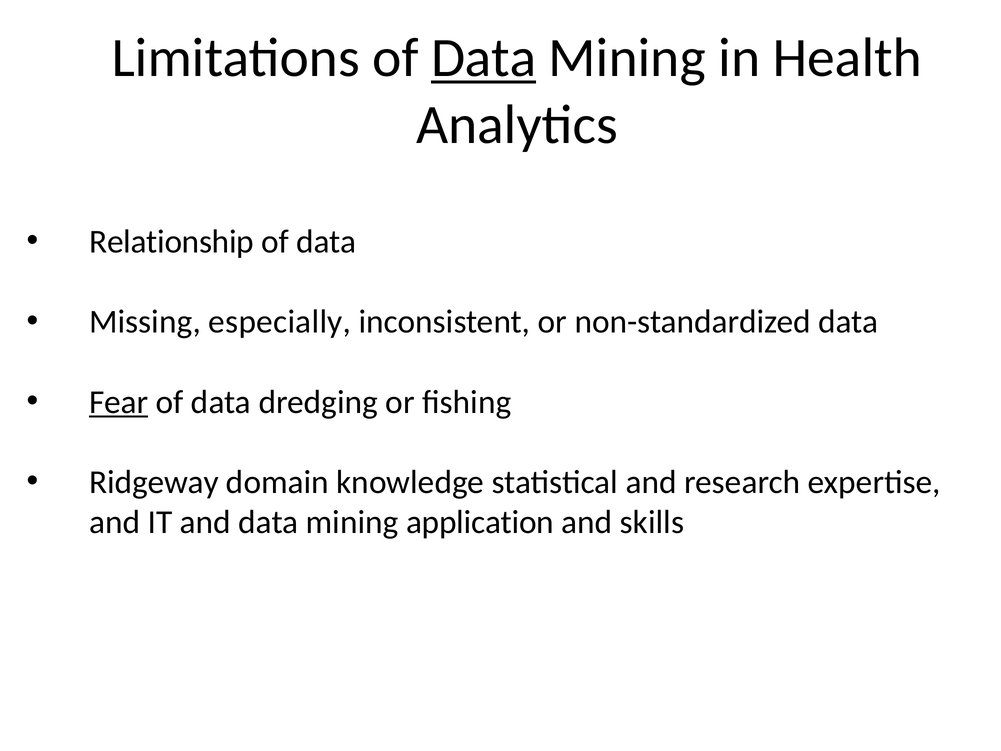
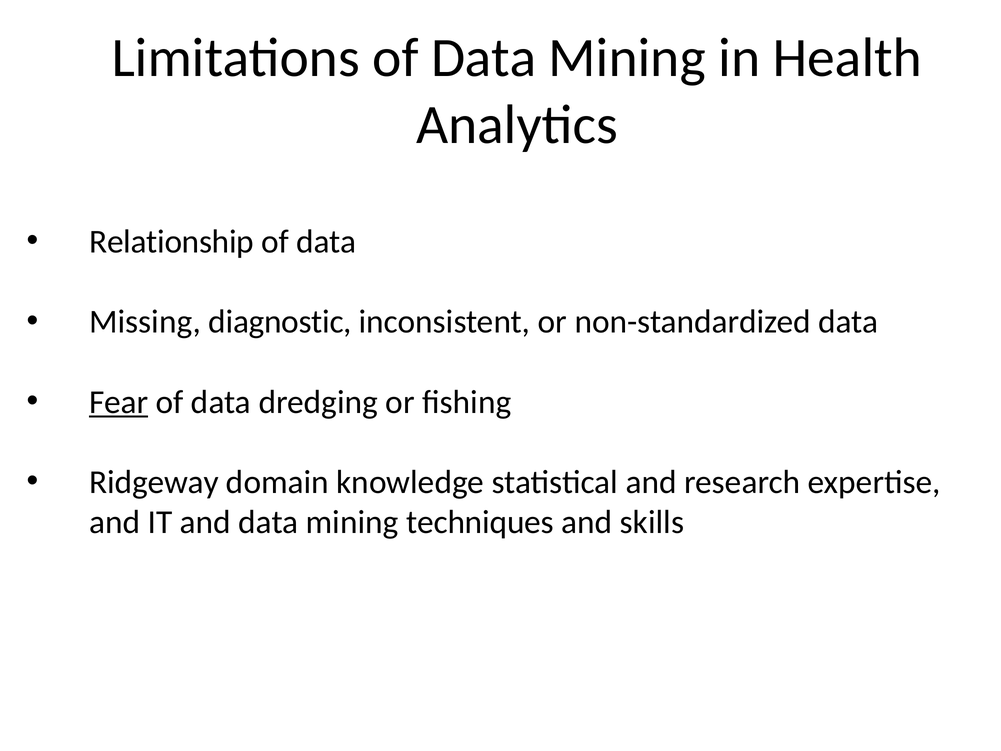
Data underline: present -> none (484, 58)
especially: especially -> diagnostic (280, 322)
application: application -> techniques (480, 522)
